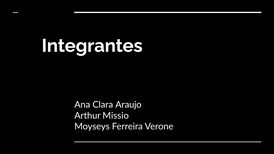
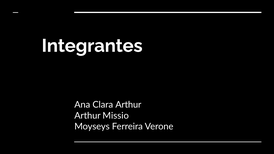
Clara Araujo: Araujo -> Arthur (128, 105)
